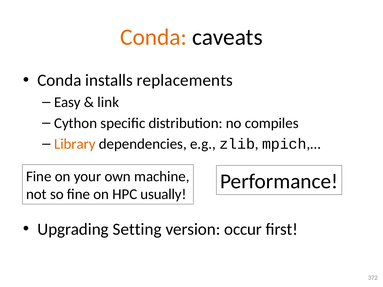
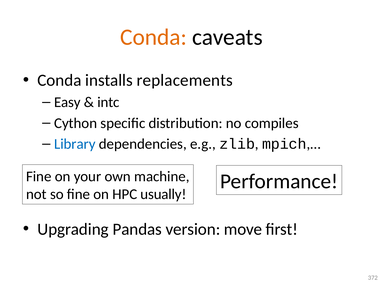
link: link -> intc (108, 102)
Library colour: orange -> blue (75, 144)
Setting: Setting -> Pandas (137, 229)
occur: occur -> move (243, 229)
